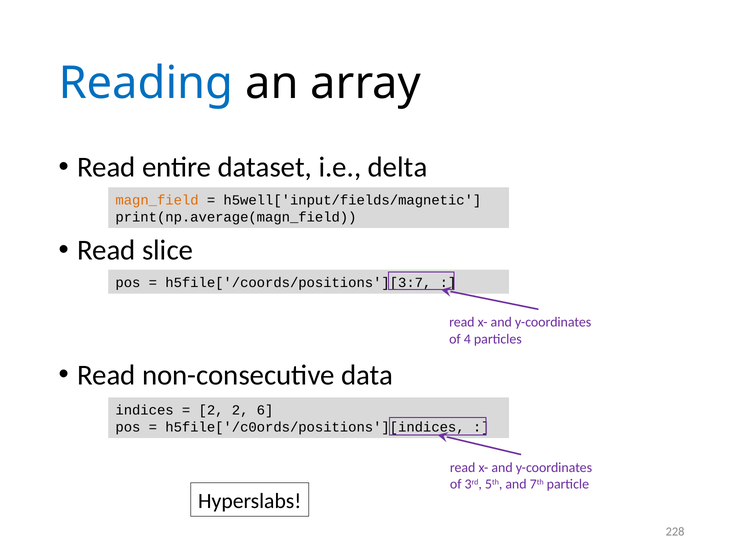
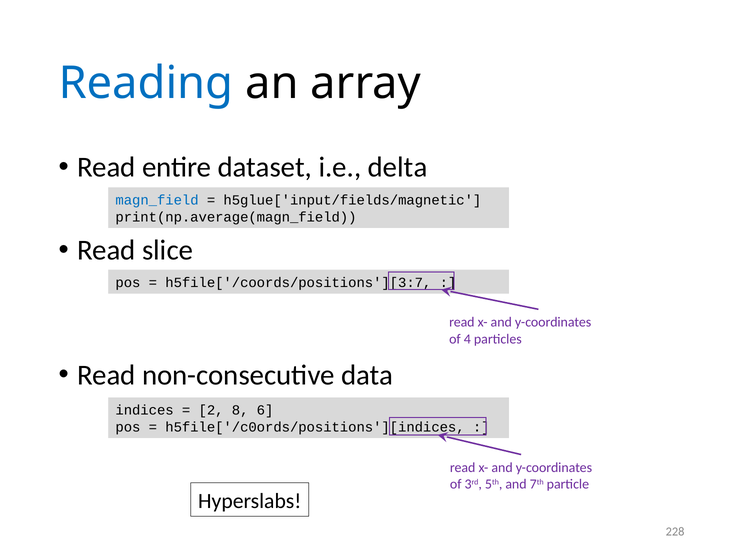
magn_field colour: orange -> blue (157, 200)
h5well['input/fields/magnetic: h5well['input/fields/magnetic -> h5glue['input/fields/magnetic (352, 200)
2 2: 2 -> 8 (240, 411)
